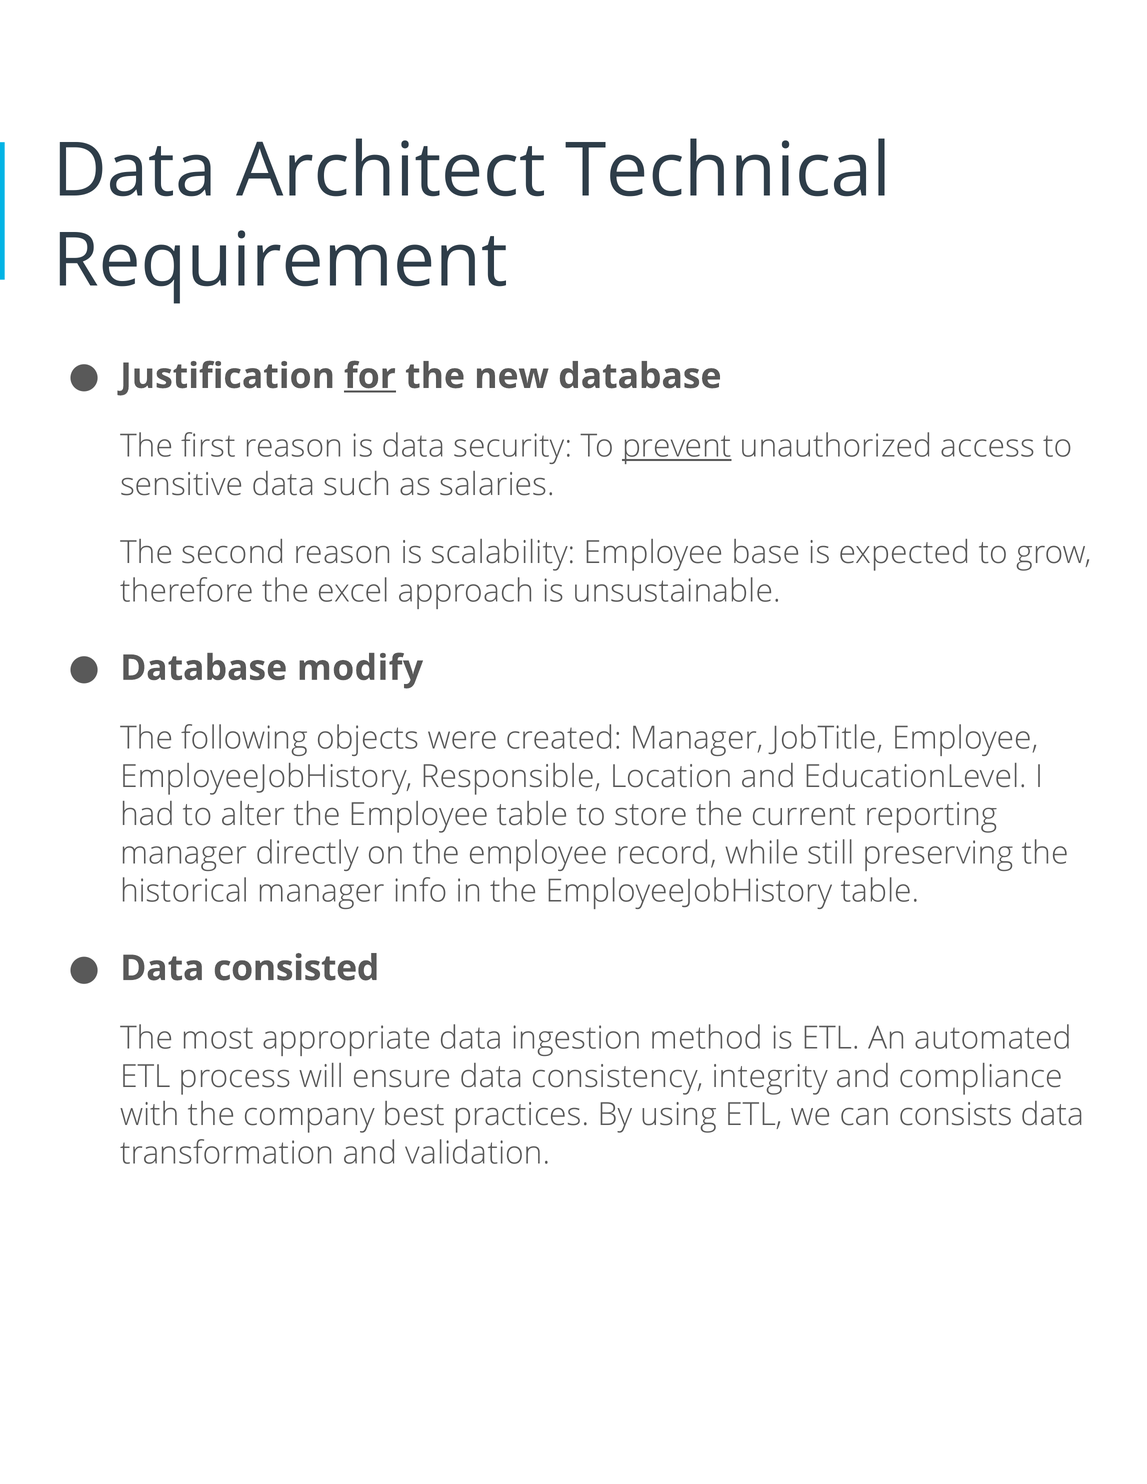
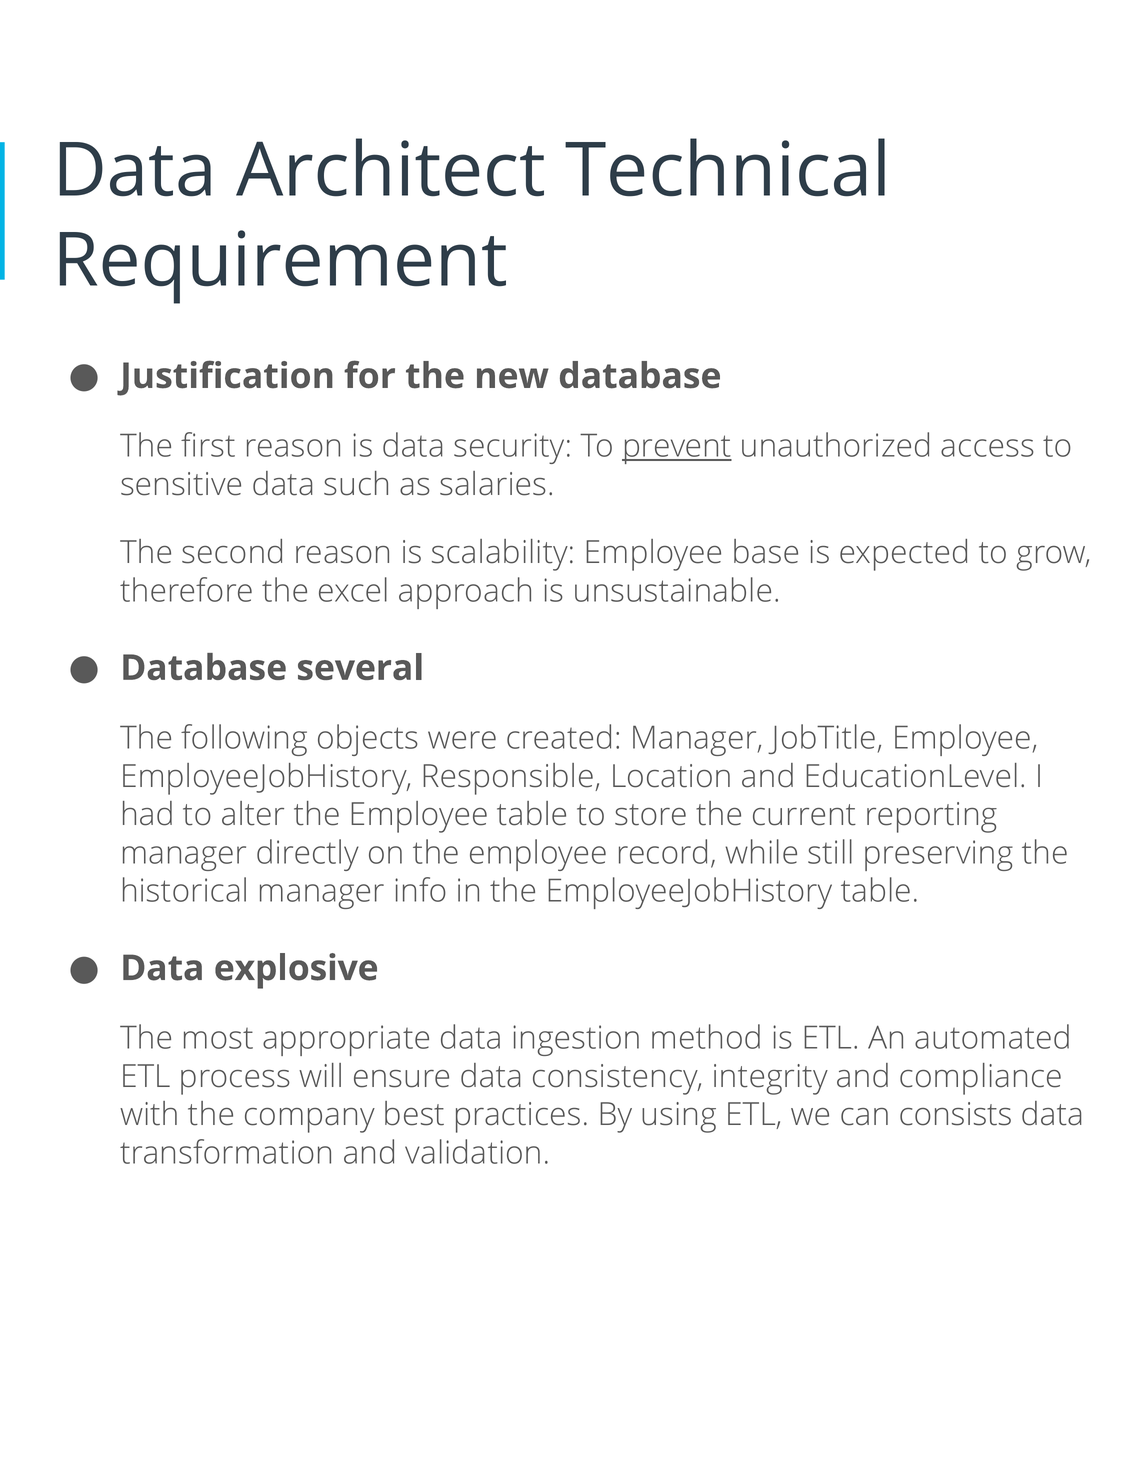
for underline: present -> none (370, 376)
modify: modify -> several (360, 668)
consisted: consisted -> explosive (296, 969)
